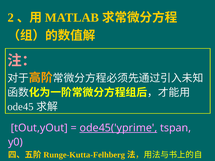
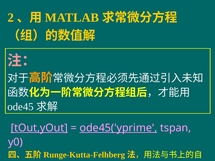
tOut,yOut underline: none -> present (39, 128)
